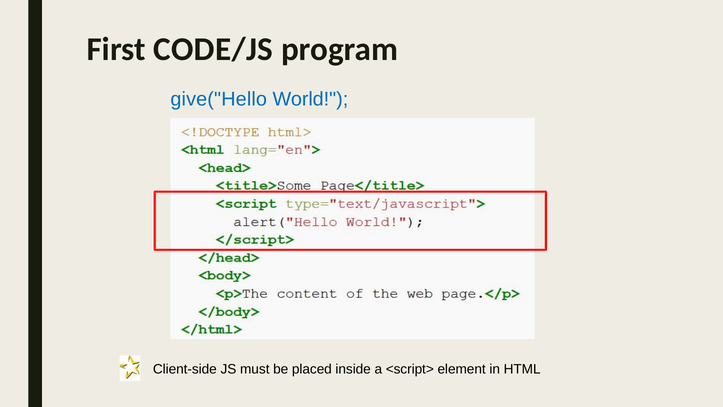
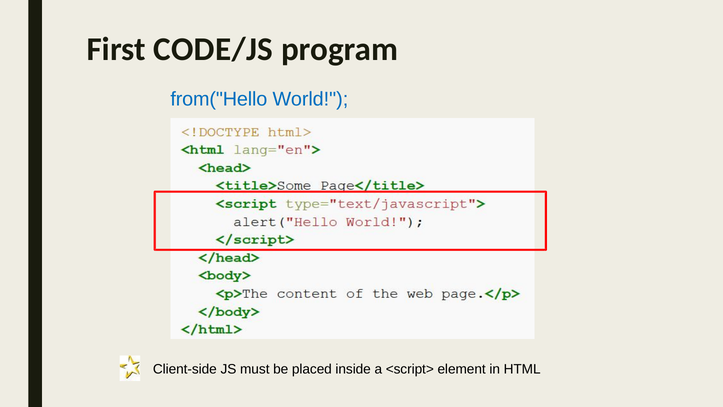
give("Hello: give("Hello -> from("Hello (219, 99)
